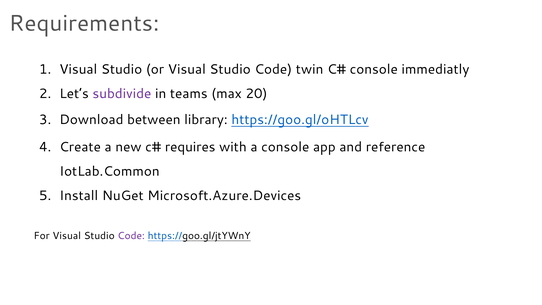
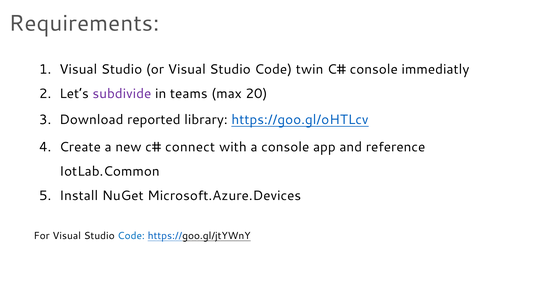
between: between -> reported (154, 120)
requires: requires -> connect (190, 147)
Code colour: purple -> blue (131, 236)
